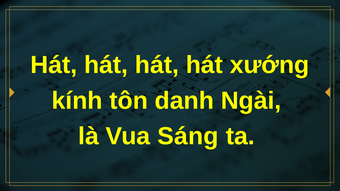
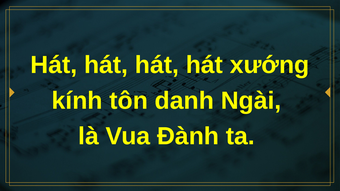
Sáng: Sáng -> Đành (188, 136)
